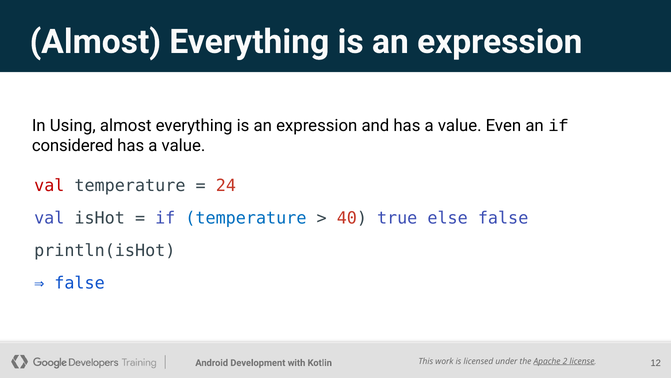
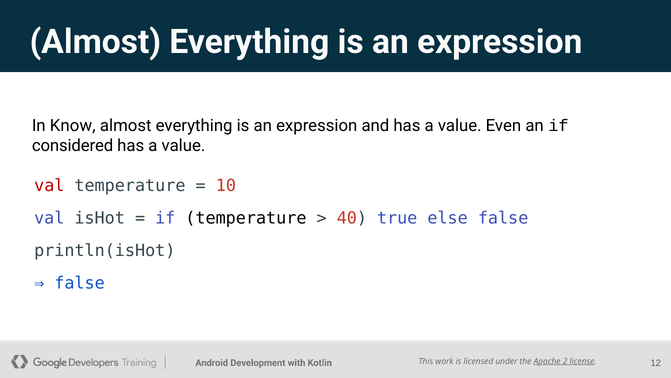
Using: Using -> Know (73, 125)
24: 24 -> 10 (226, 185)
temperature colour: blue -> black (246, 218)
